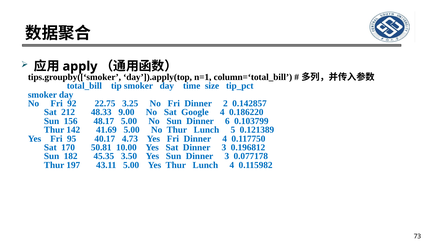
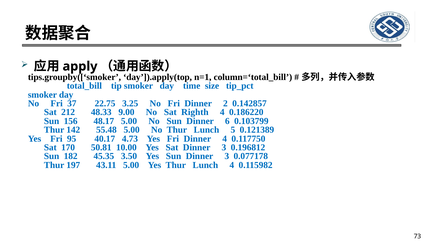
92: 92 -> 37 (72, 103)
Google: Google -> Righth (195, 112)
41.69: 41.69 -> 55.48 (106, 130)
